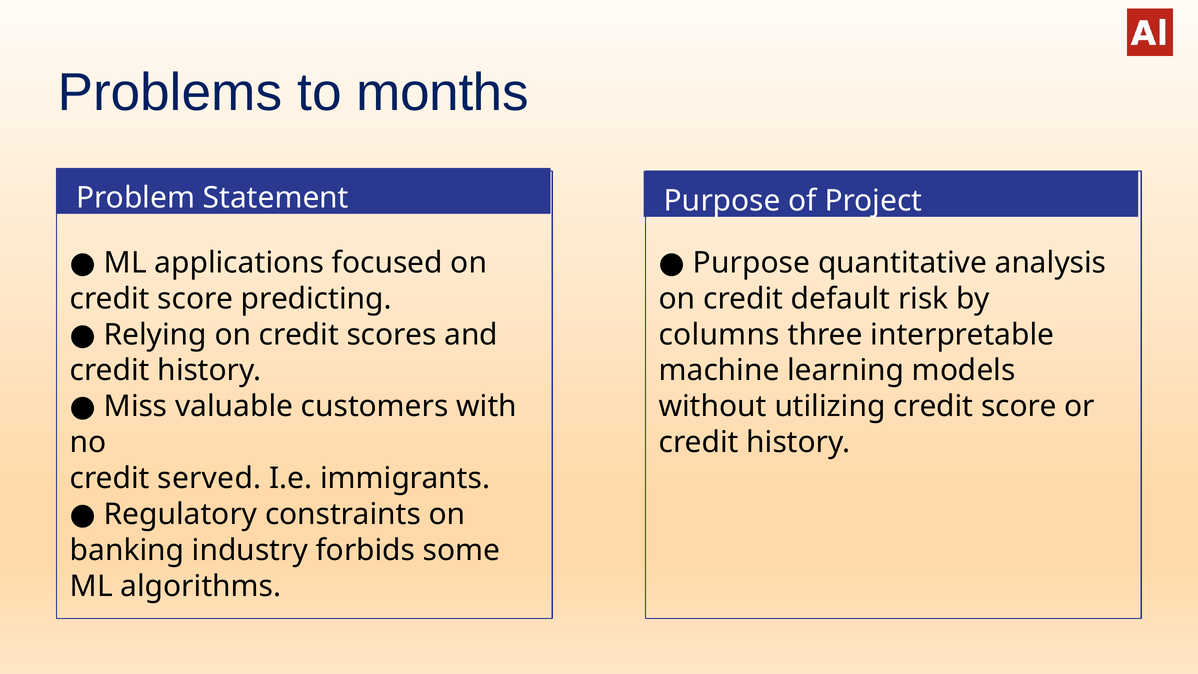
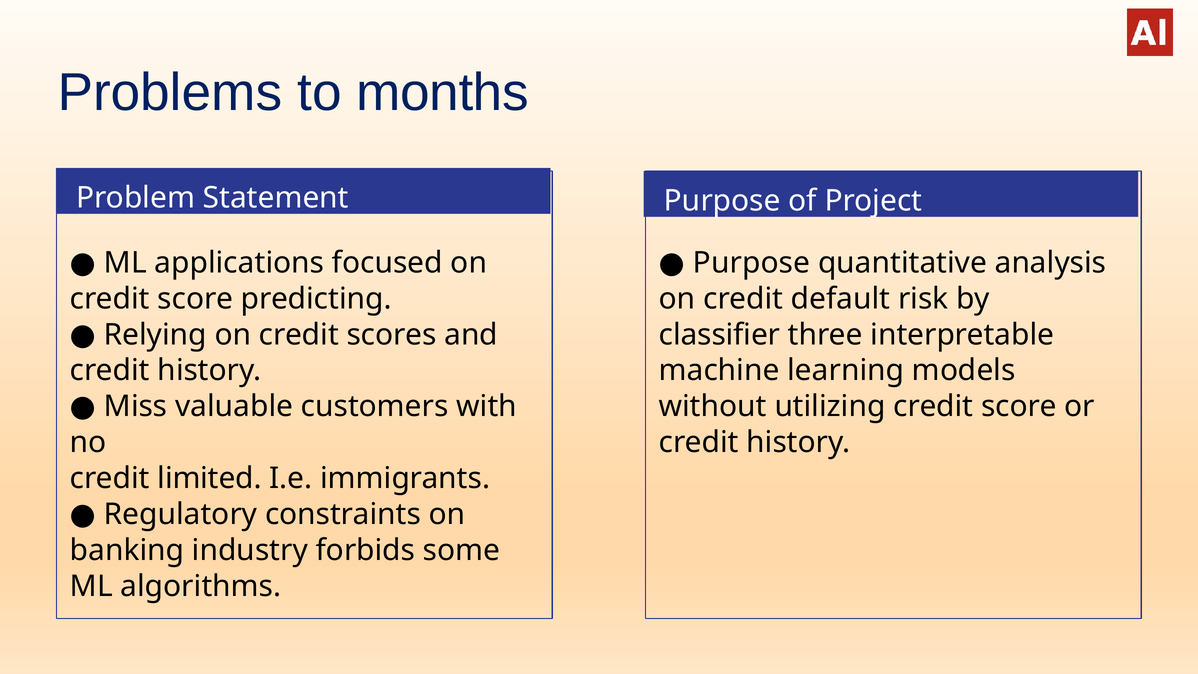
columns: columns -> classifier (720, 335)
served: served -> limited (210, 478)
